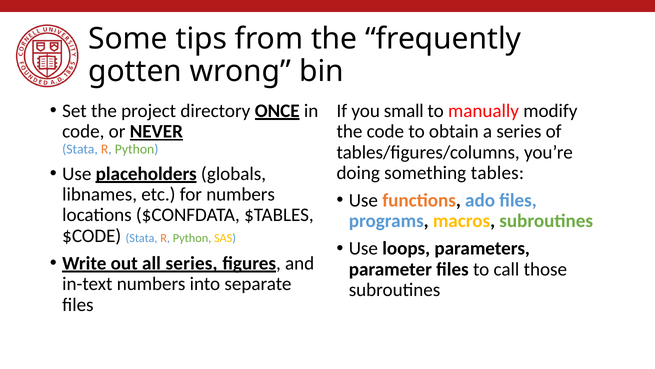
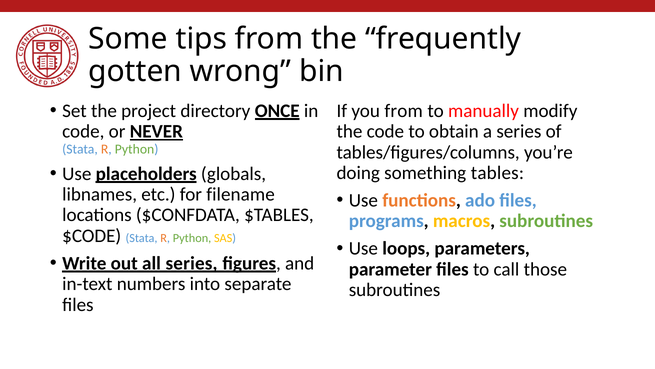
you small: small -> from (404, 111)
for numbers: numbers -> filename (241, 194)
